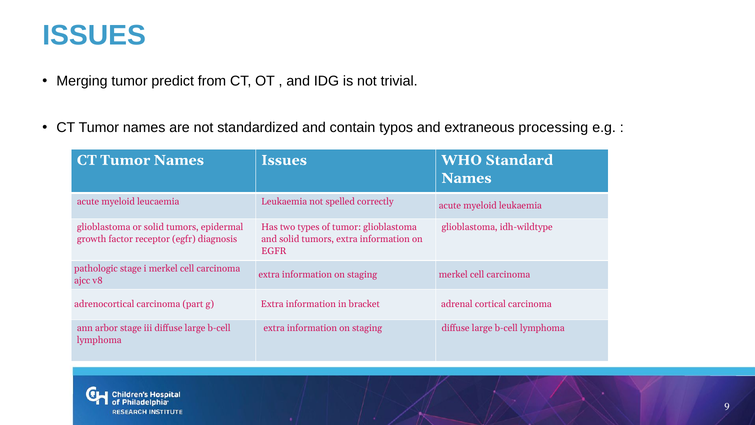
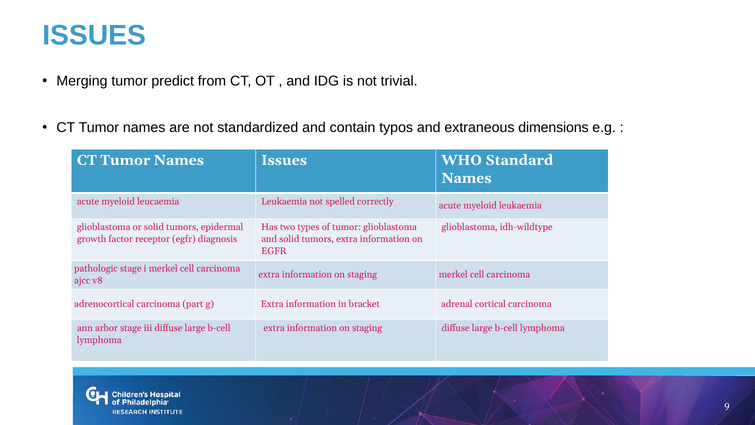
processing: processing -> dimensions (553, 127)
